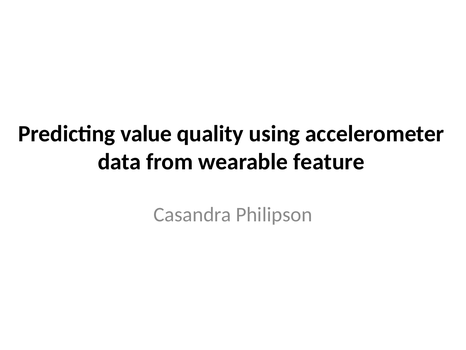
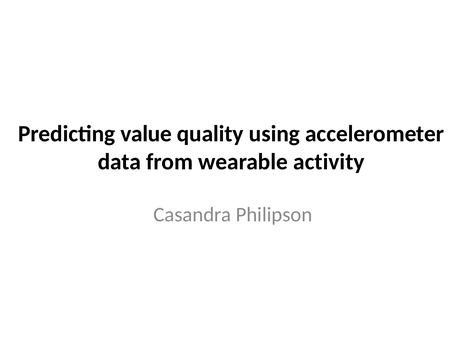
feature: feature -> activity (329, 162)
